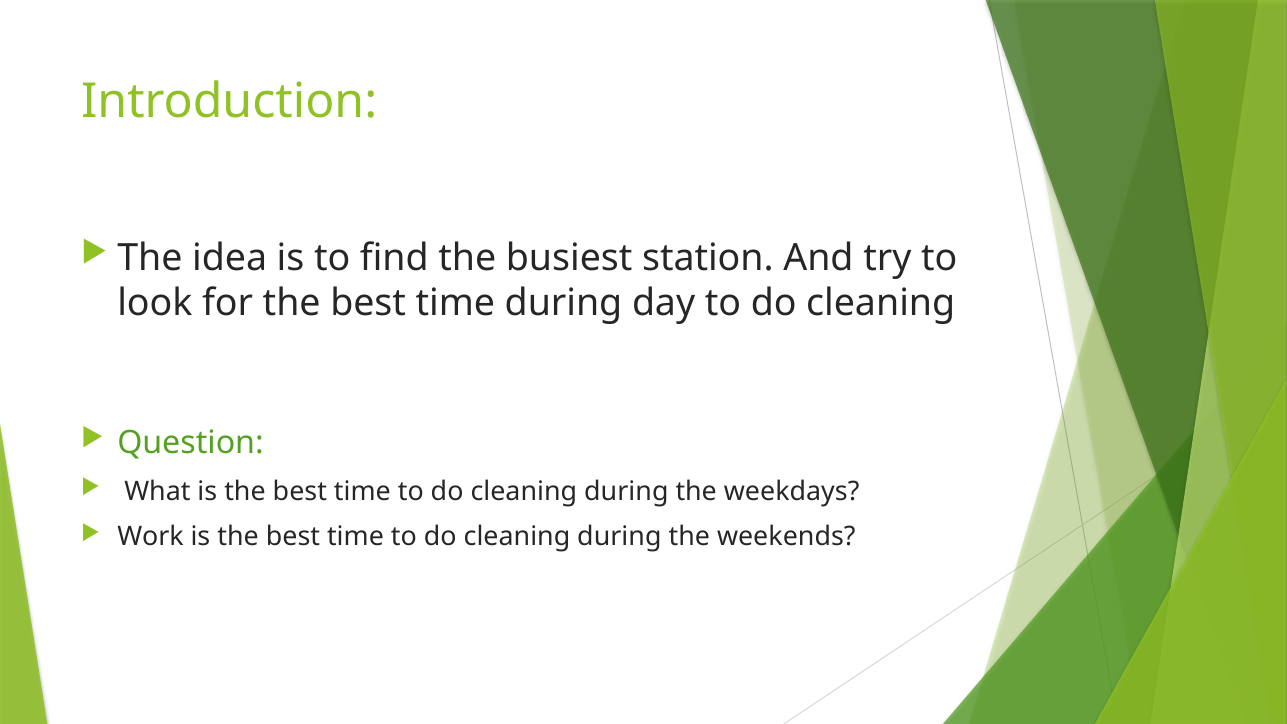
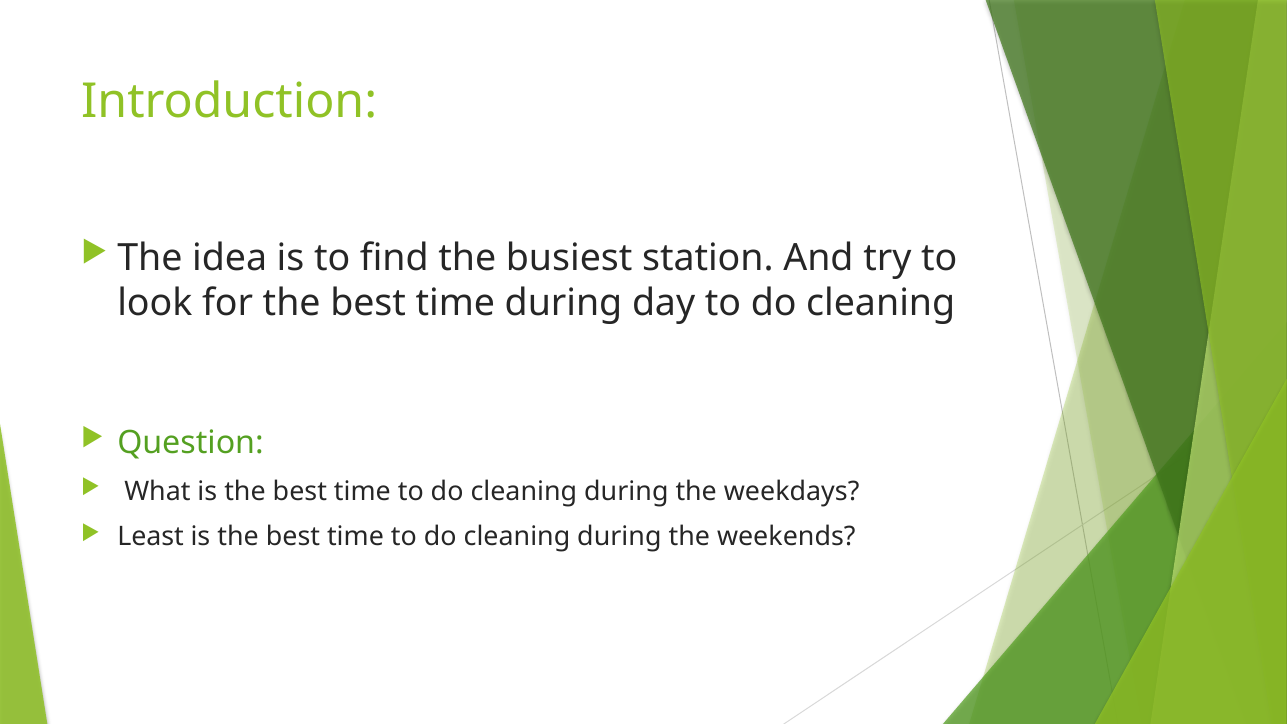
Work: Work -> Least (151, 537)
